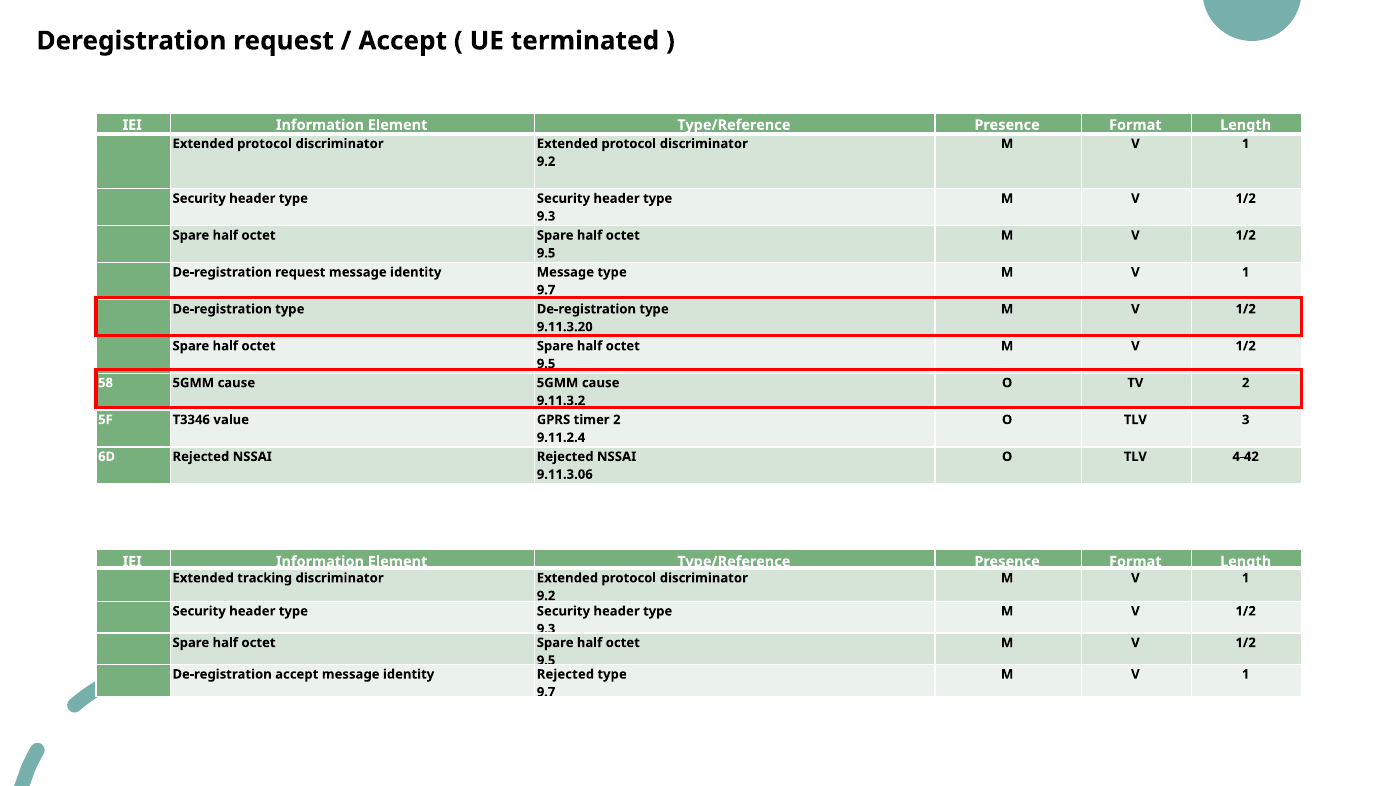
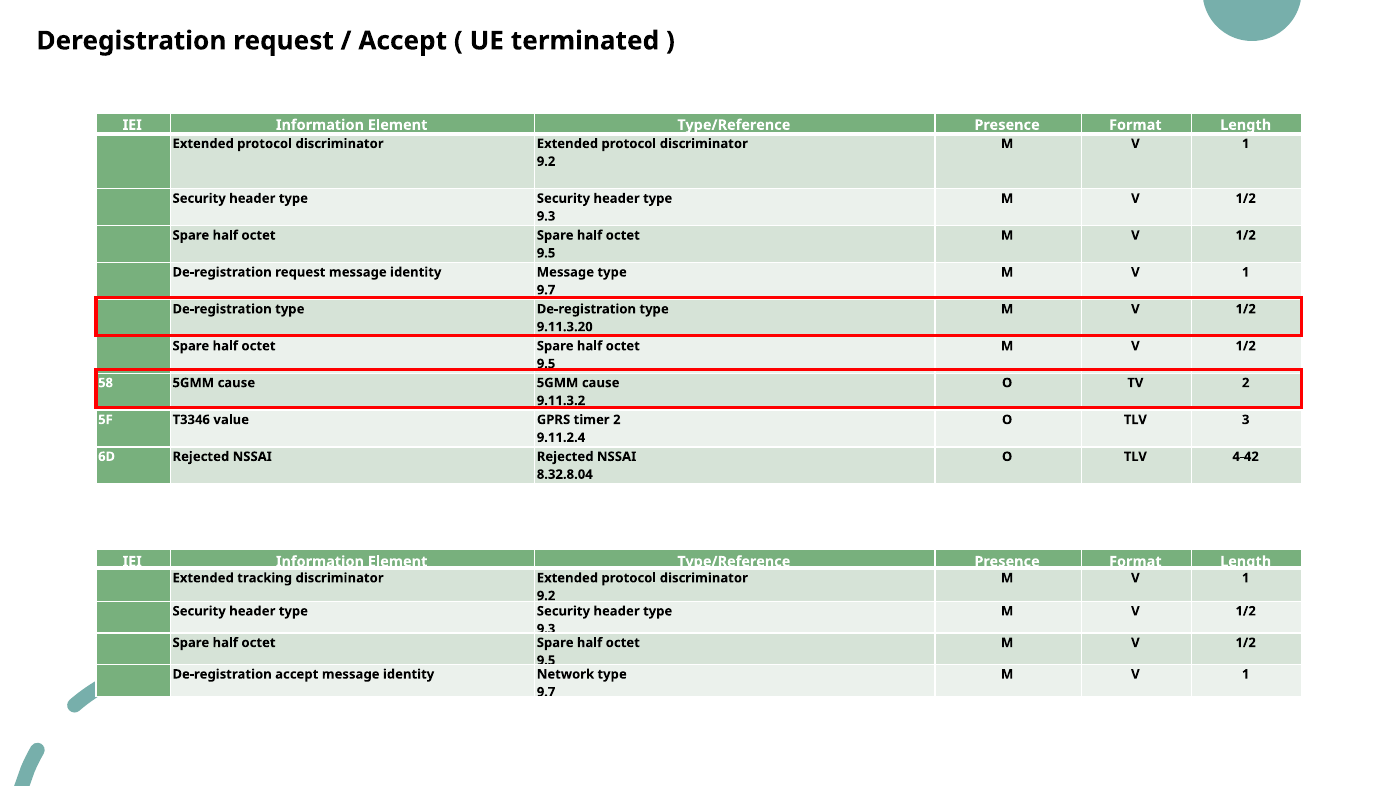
9.11.3.06: 9.11.3.06 -> 8.32.8.04 (565, 475)
identity Rejected: Rejected -> Network (565, 675)
